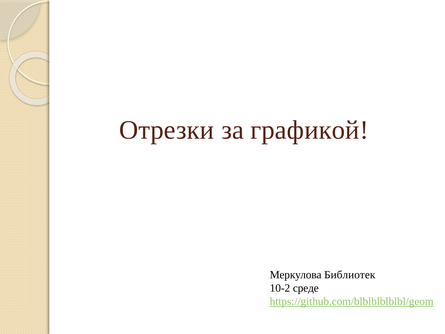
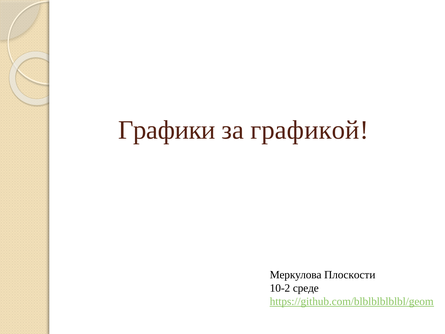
Отрезки: Отрезки -> Графики (167, 130)
Библиотек: Библиотек -> Плоскости (350, 275)
